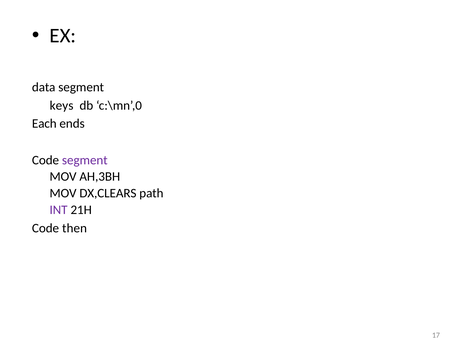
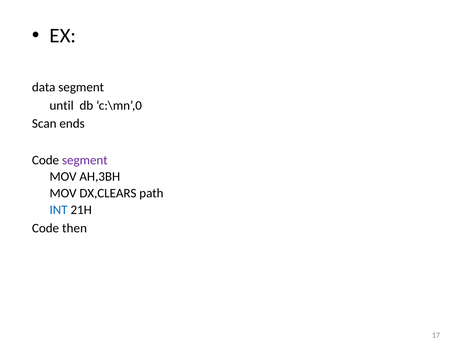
keys: keys -> until (62, 105)
Each: Each -> Scan (44, 124)
INT colour: purple -> blue (59, 210)
